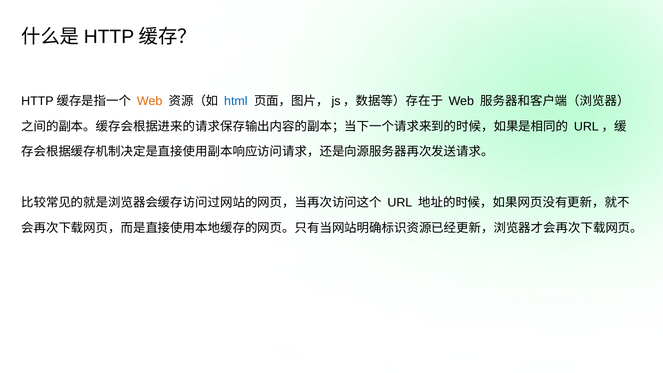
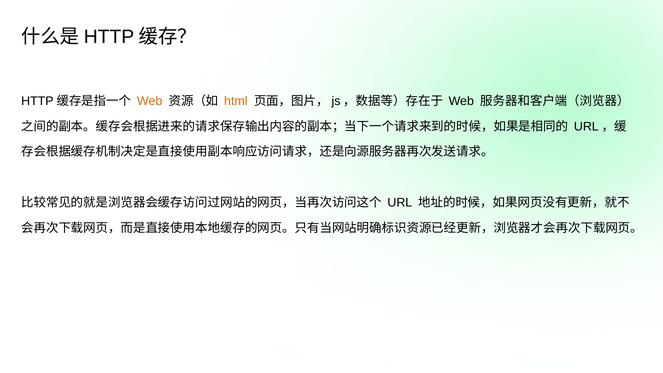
html colour: blue -> orange (236, 101)
